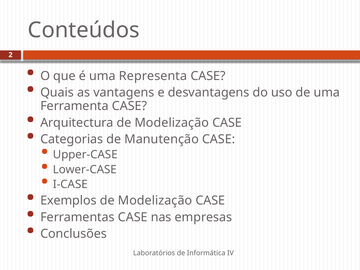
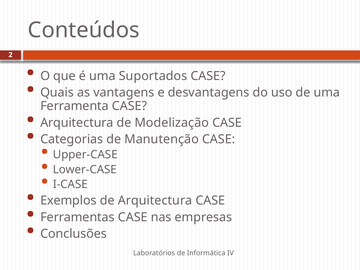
Representa: Representa -> Suportados (153, 76)
Exemplos de Modelização: Modelização -> Arquitectura (155, 201)
